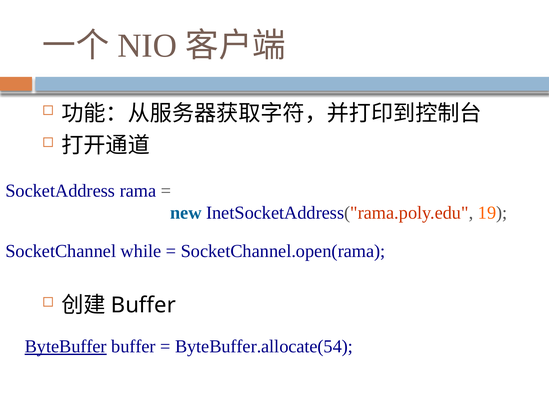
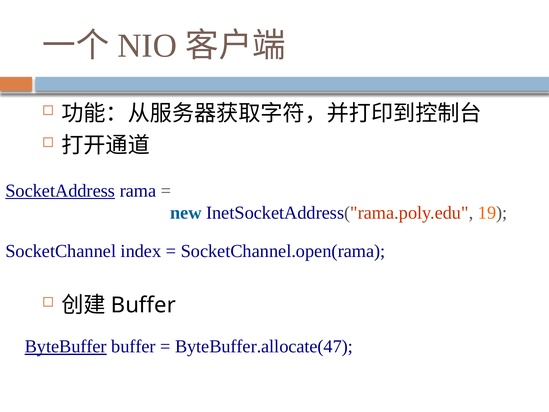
SocketAddress underline: none -> present (60, 191)
while: while -> index (141, 251)
ByteBuffer.allocate(54: ByteBuffer.allocate(54 -> ByteBuffer.allocate(47 (264, 346)
